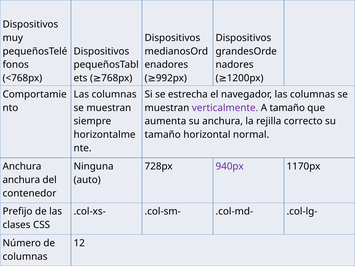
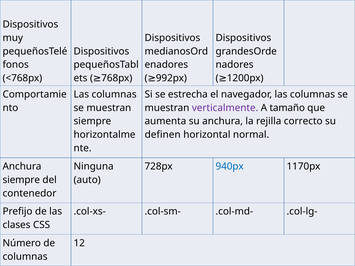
tamaño: tamaño -> definen (163, 135)
940px colour: purple -> blue (230, 167)
anchura: anchura -> siempre (21, 180)
